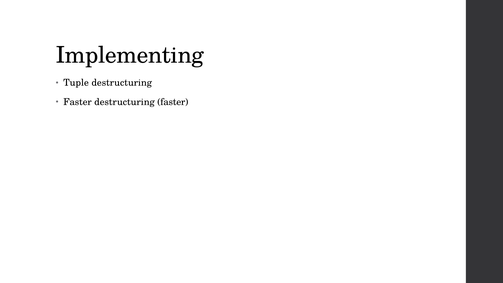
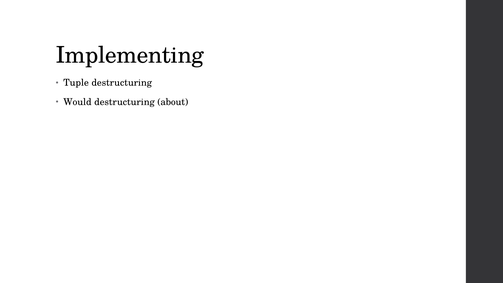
Faster: Faster -> Would (77, 102)
destructuring faster: faster -> about (173, 102)
